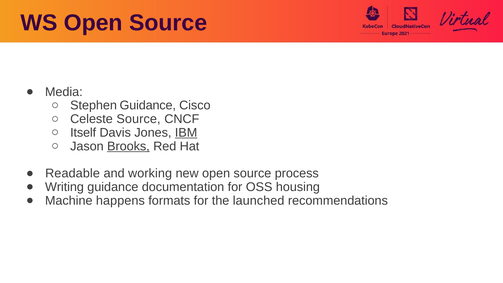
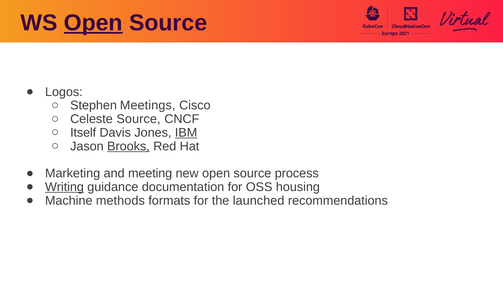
Open underline: none -> present (93, 23)
Media: Media -> Logos (64, 92)
Stephen Guidance: Guidance -> Meetings (148, 105)
Readable: Readable -> Marketing (73, 173)
working: working -> meeting (150, 173)
Writing underline: none -> present (64, 187)
happens: happens -> methods (120, 201)
